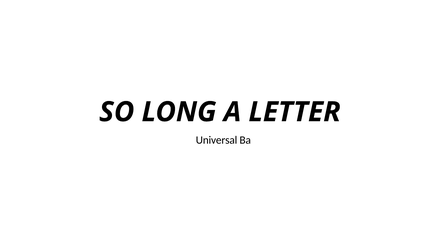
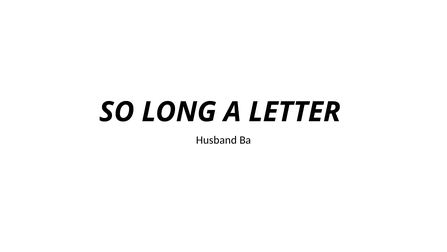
Universal: Universal -> Husband (216, 140)
